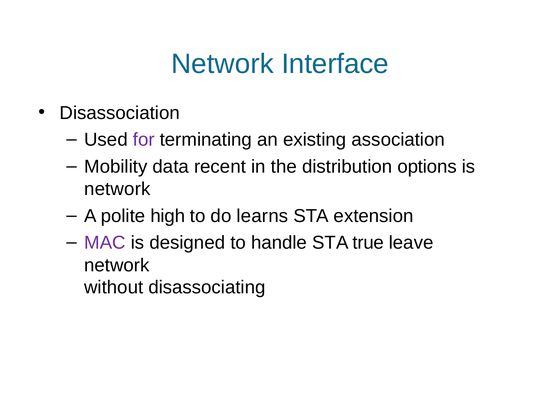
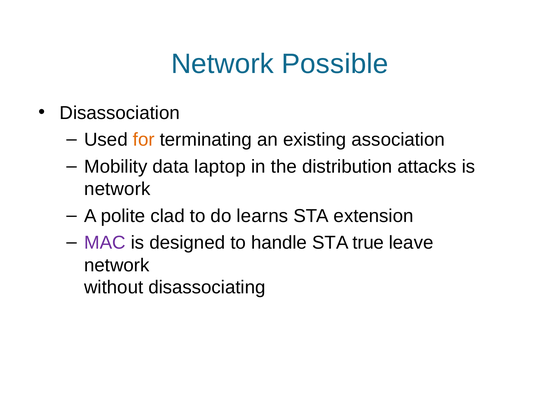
Interface: Interface -> Possible (335, 64)
for colour: purple -> orange (144, 140)
recent: recent -> laptop (220, 167)
options: options -> attacks (427, 167)
high: high -> clad (168, 216)
